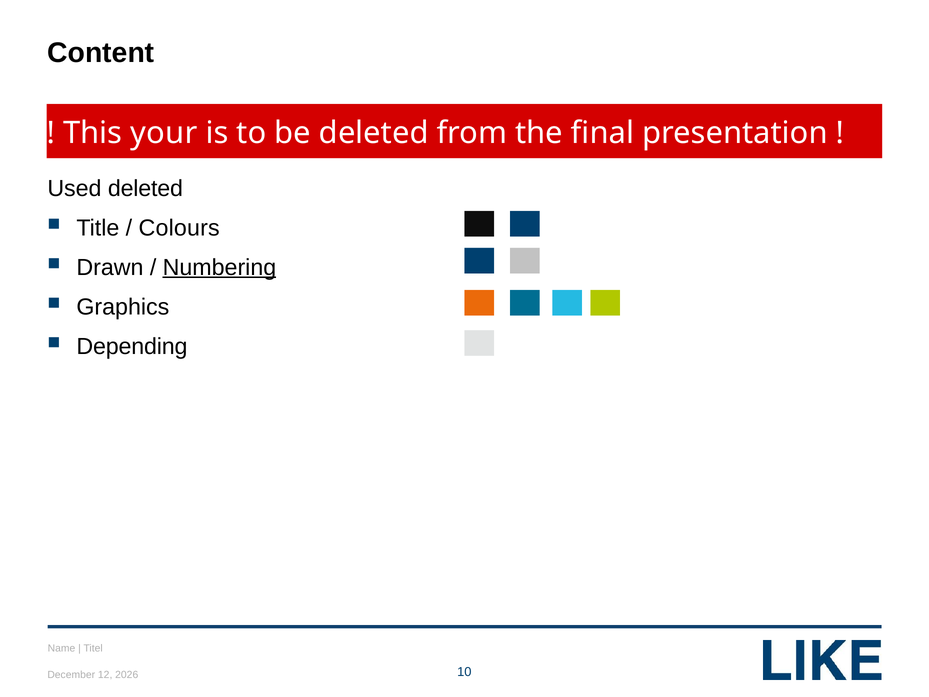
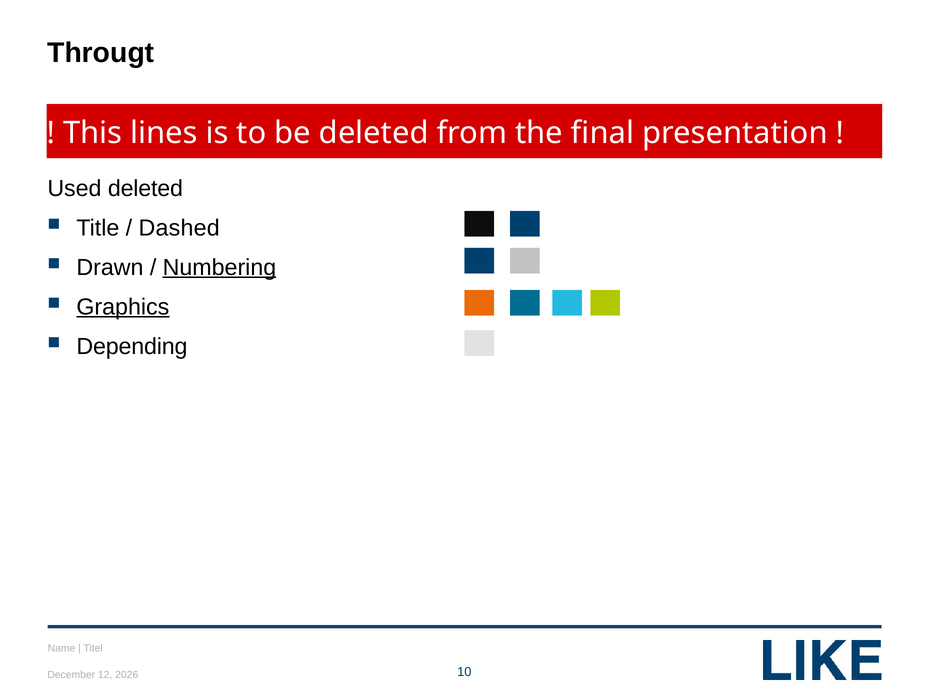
Content: Content -> Througt (101, 53)
your: your -> lines (164, 133)
Colours: Colours -> Dashed (179, 228)
Graphics underline: none -> present (123, 307)
